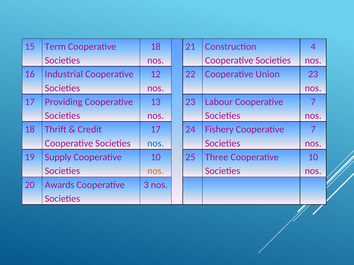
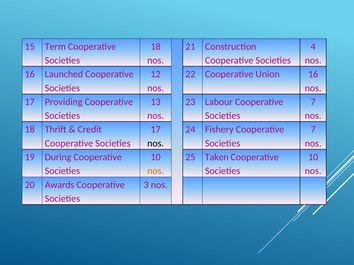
Industrial: Industrial -> Launched (64, 74)
Union 23: 23 -> 16 (313, 74)
nos colour: blue -> black (156, 144)
Supply: Supply -> During (58, 157)
Three: Three -> Taken (217, 157)
